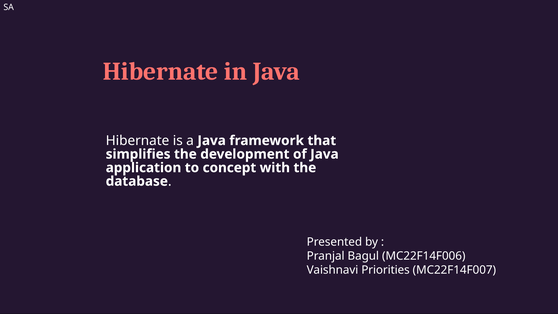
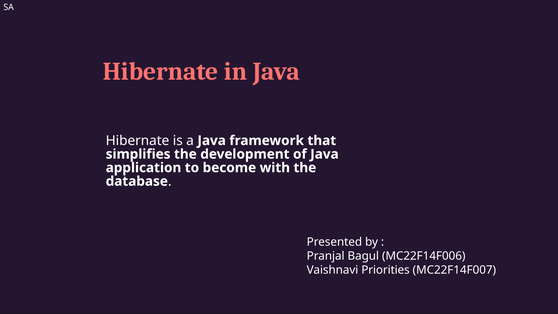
concept: concept -> become (229, 168)
